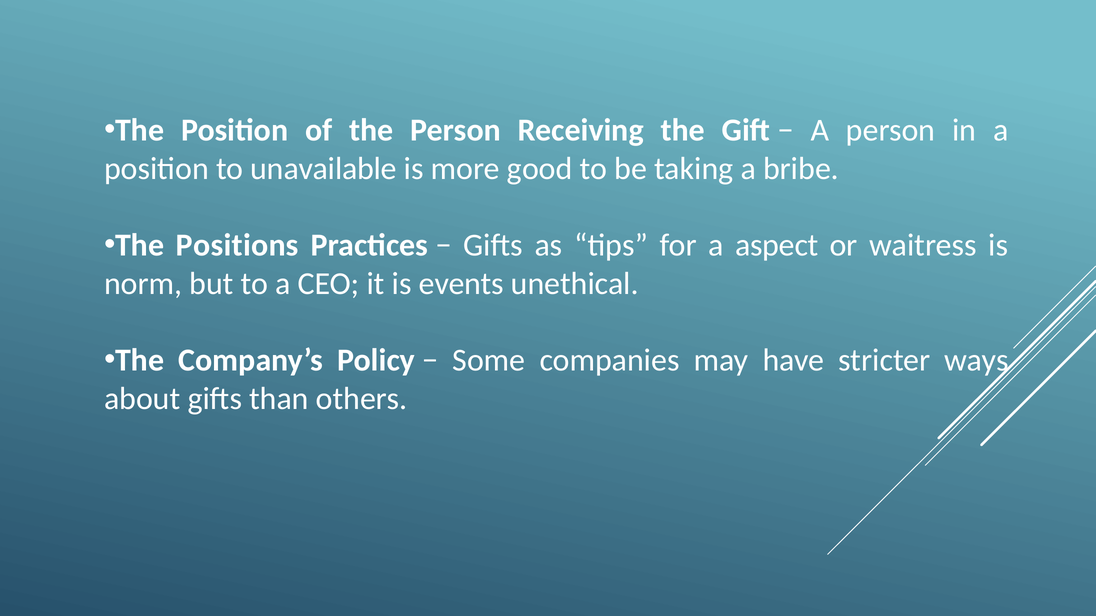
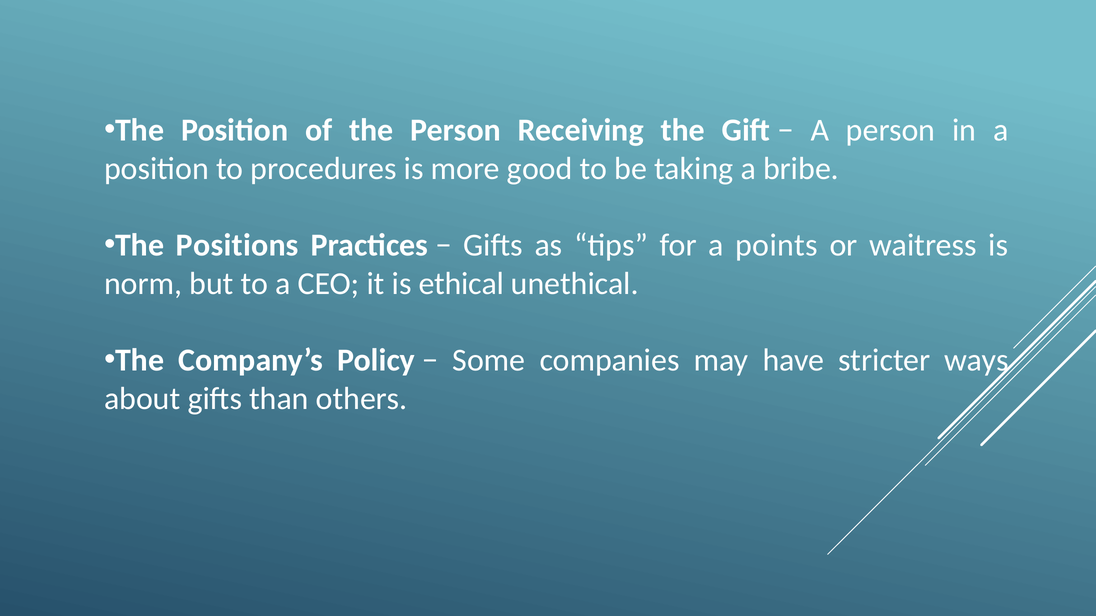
unavailable: unavailable -> procedures (324, 169)
aspect: aspect -> points (777, 246)
events: events -> ethical (461, 284)
